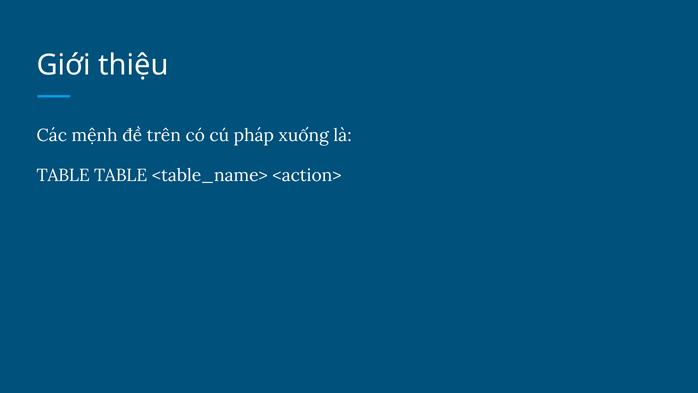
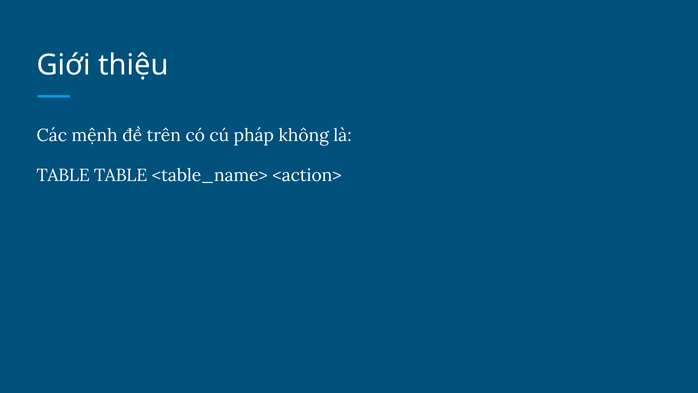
xuống: xuống -> không (304, 136)
